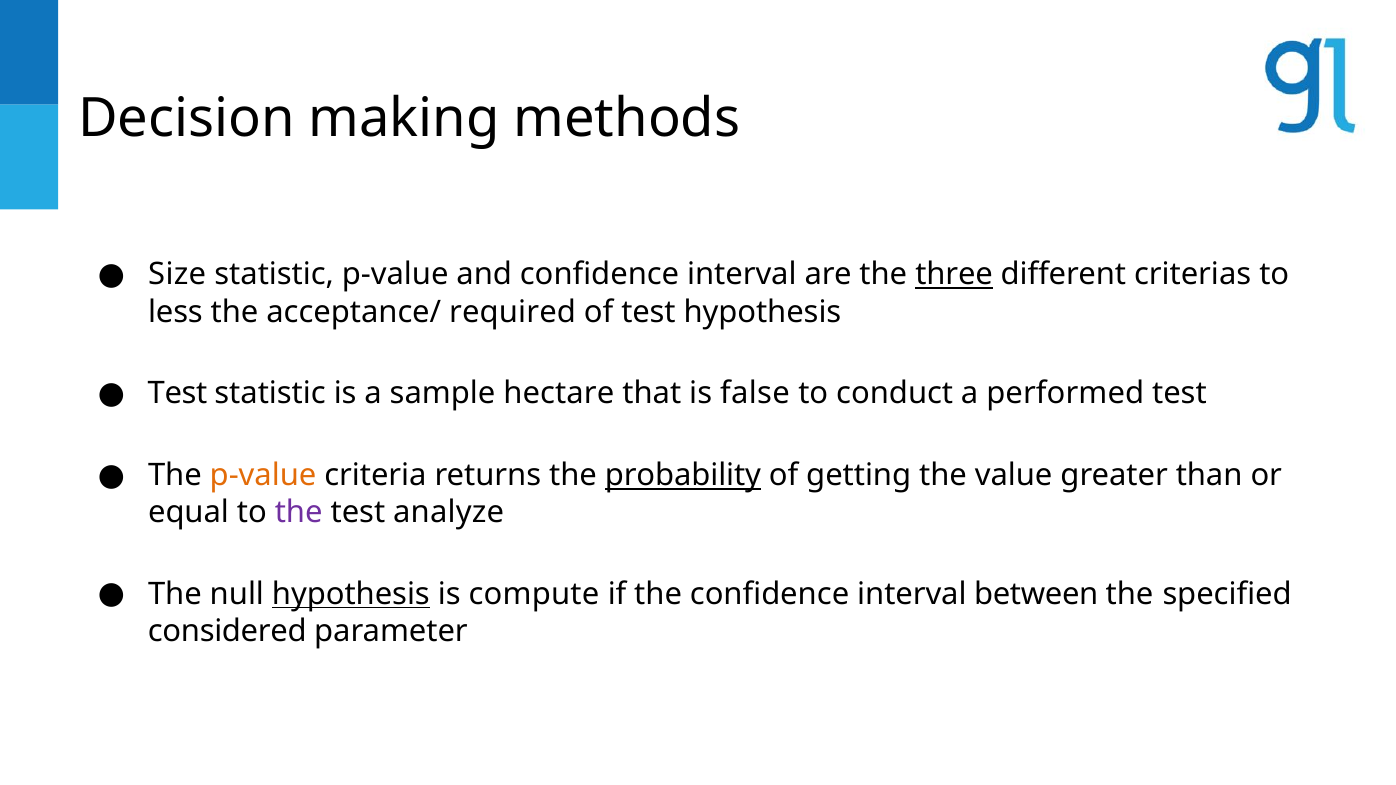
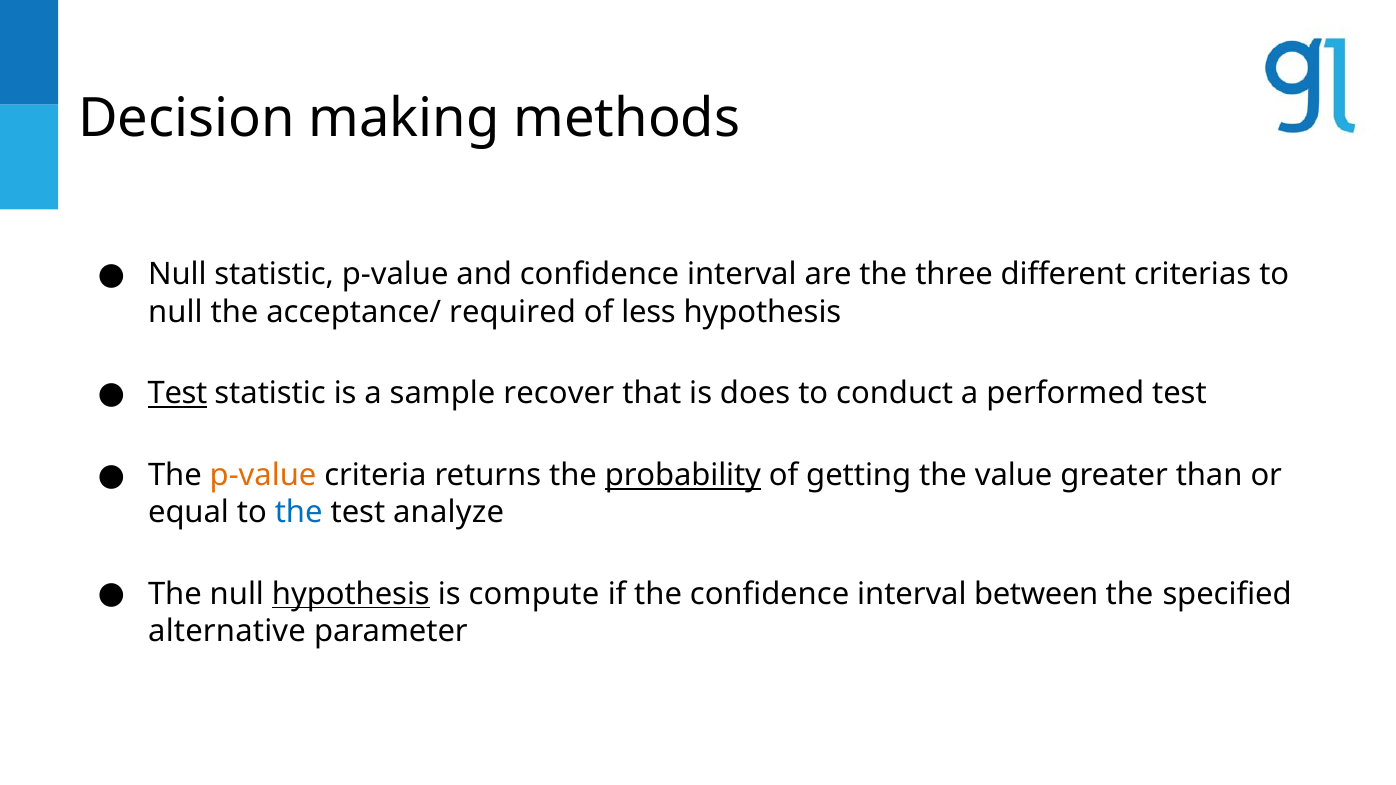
Size: Size -> Null (177, 275)
three underline: present -> none (954, 275)
less: less -> null (175, 312)
of test: test -> less (649, 312)
Test underline: none -> present (177, 394)
hectare: hectare -> recover (559, 394)
false: false -> does (755, 394)
the colour: purple -> blue (299, 513)
considered: considered -> alternative (227, 632)
